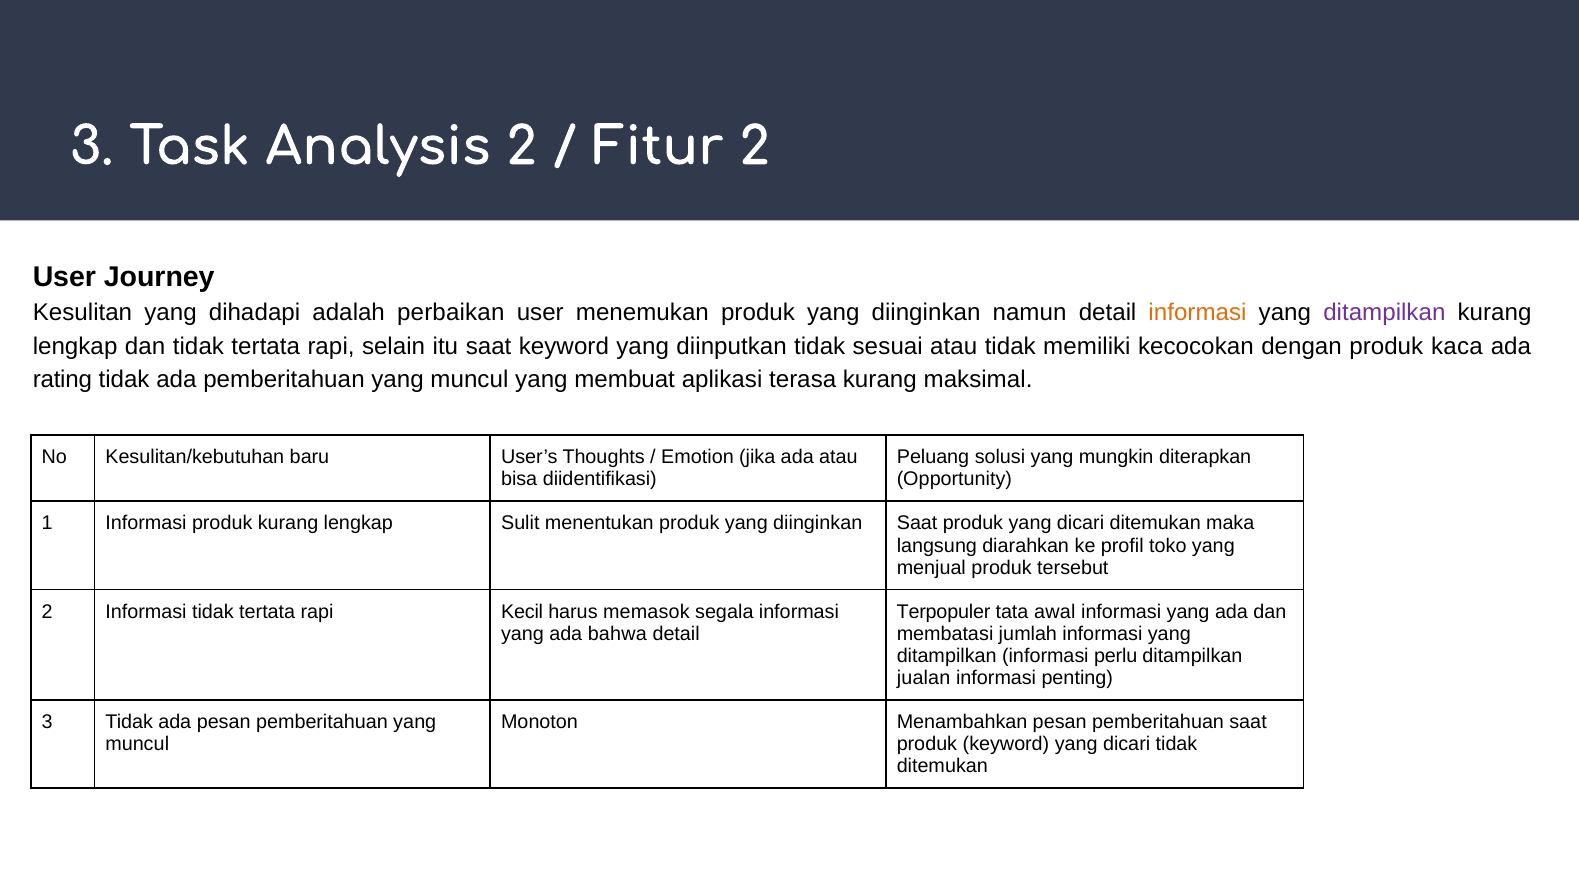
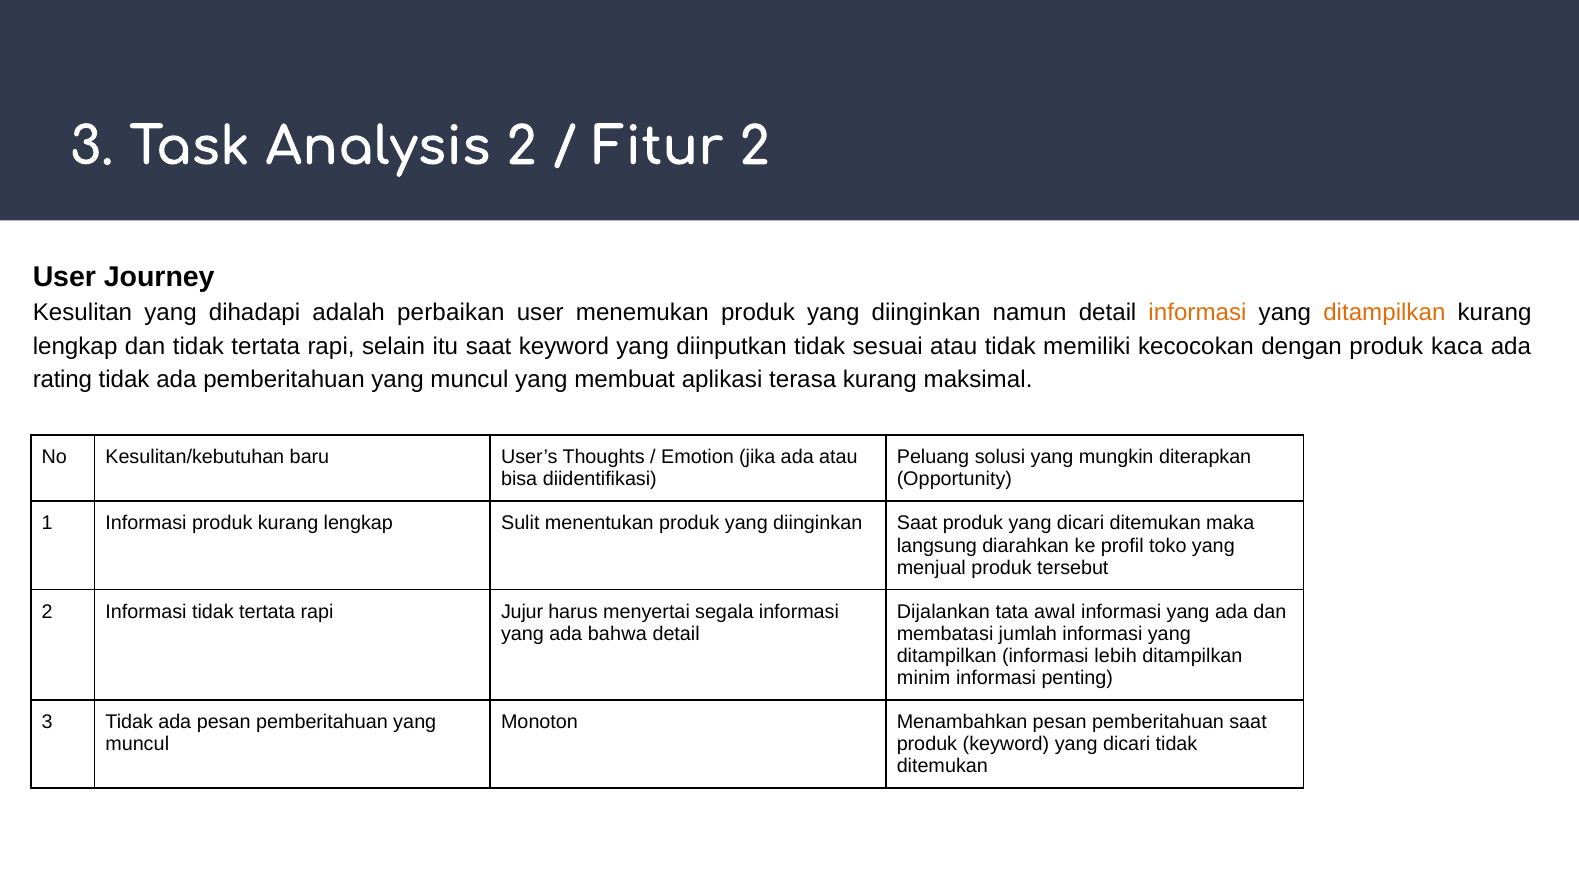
ditampilkan colour: purple -> orange (1384, 313)
Kecil: Kecil -> Jujur (522, 612)
memasok: memasok -> menyertai (646, 612)
Terpopuler: Terpopuler -> Dijalankan (943, 612)
perlu: perlu -> lebih (1116, 656)
jualan: jualan -> minim (924, 678)
